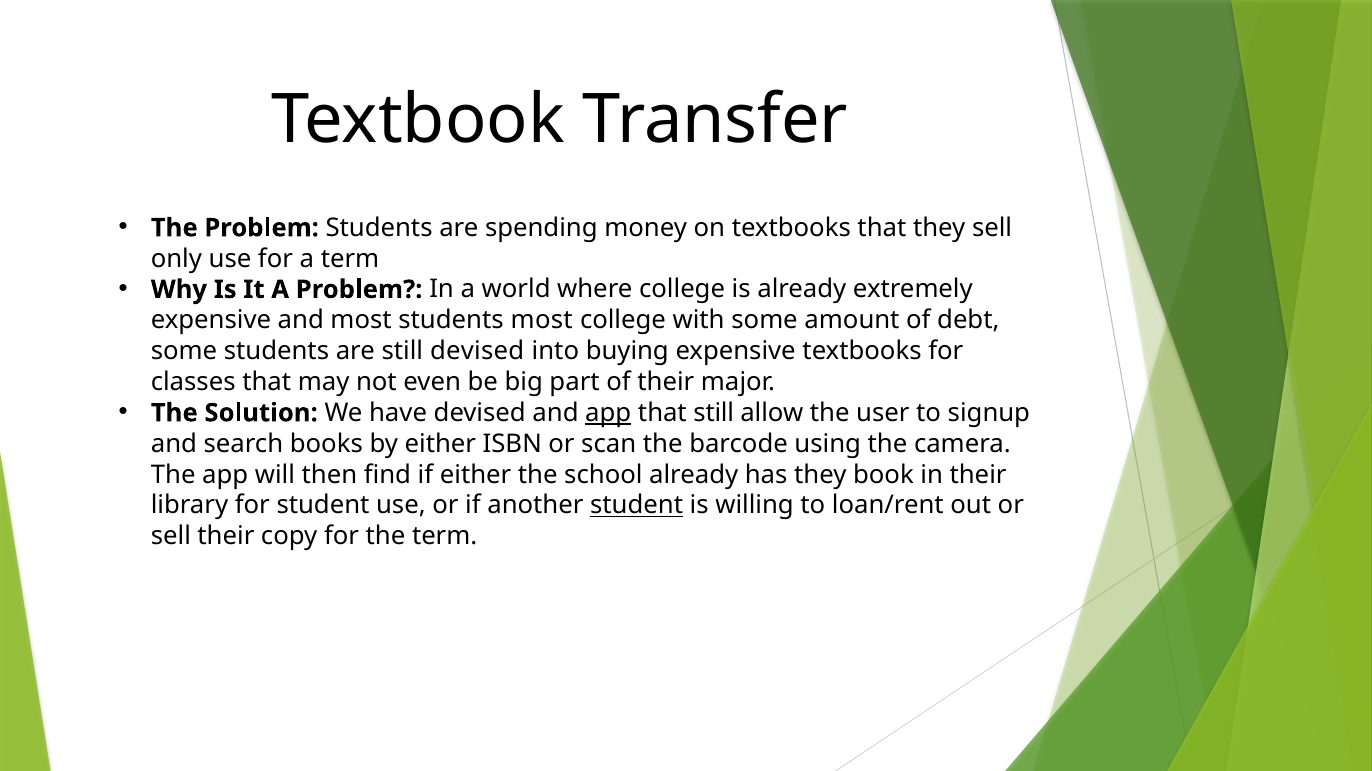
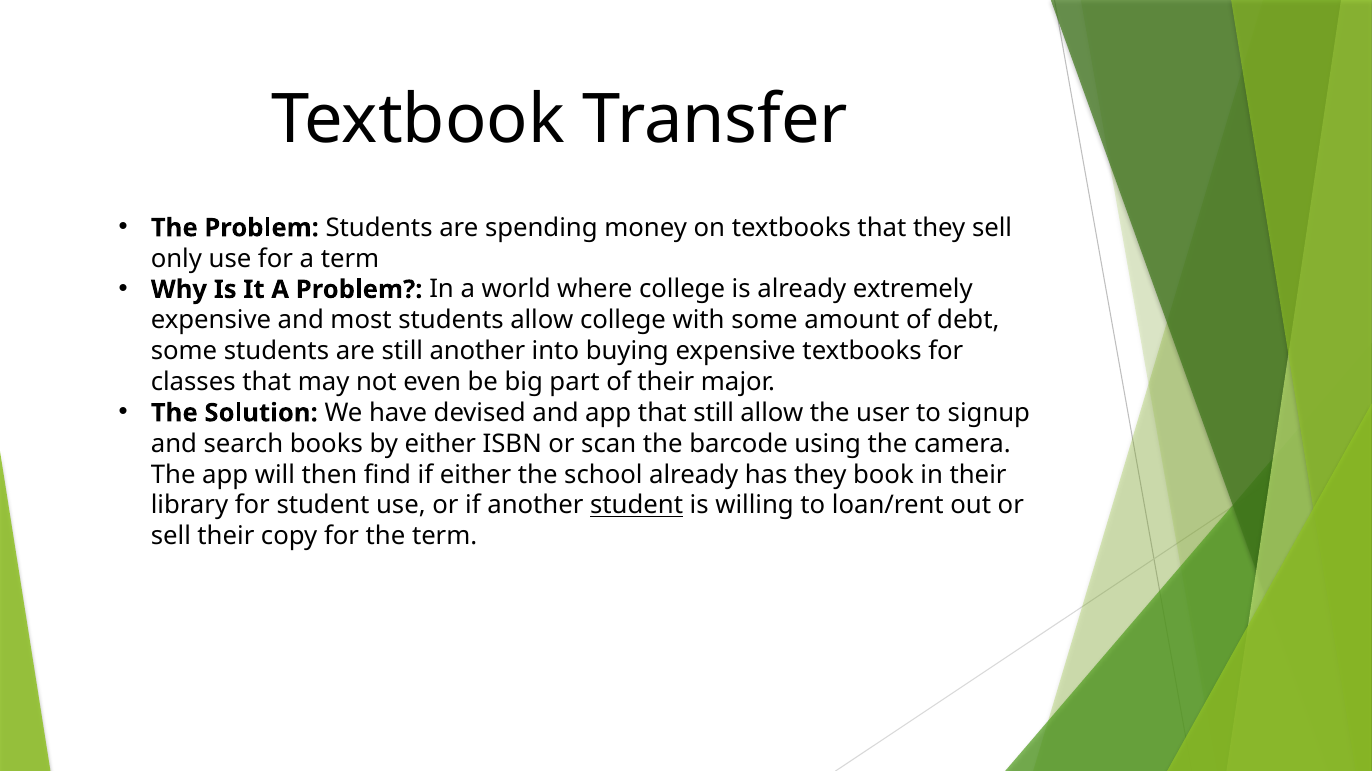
students most: most -> allow (542, 321)
still devised: devised -> another (477, 352)
app underline: present -> none (608, 413)
